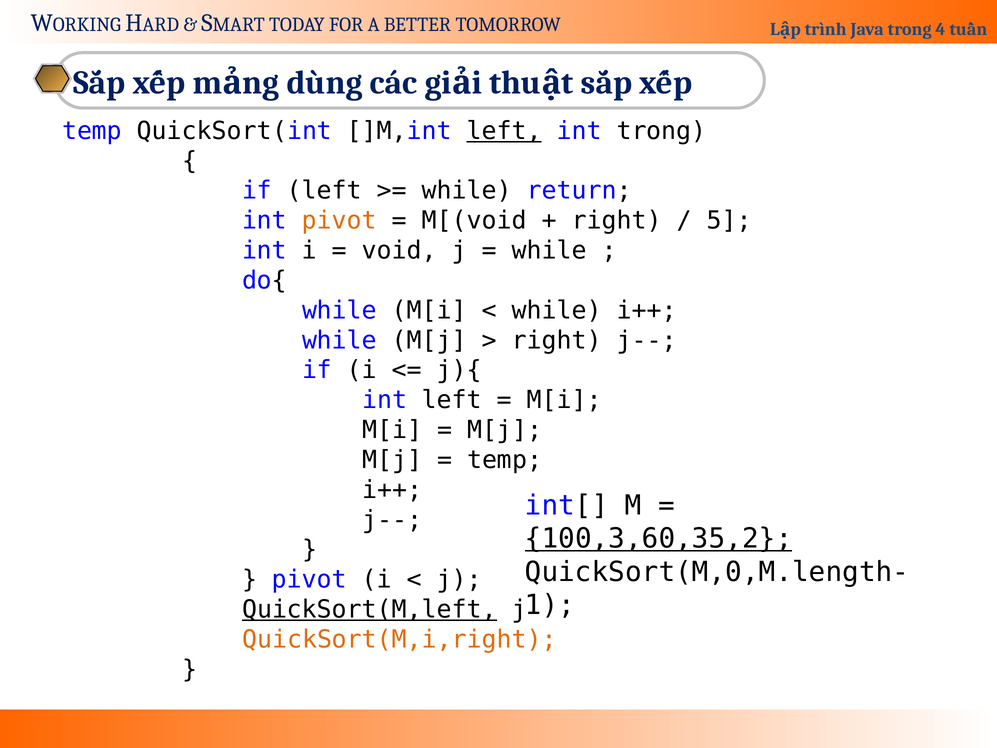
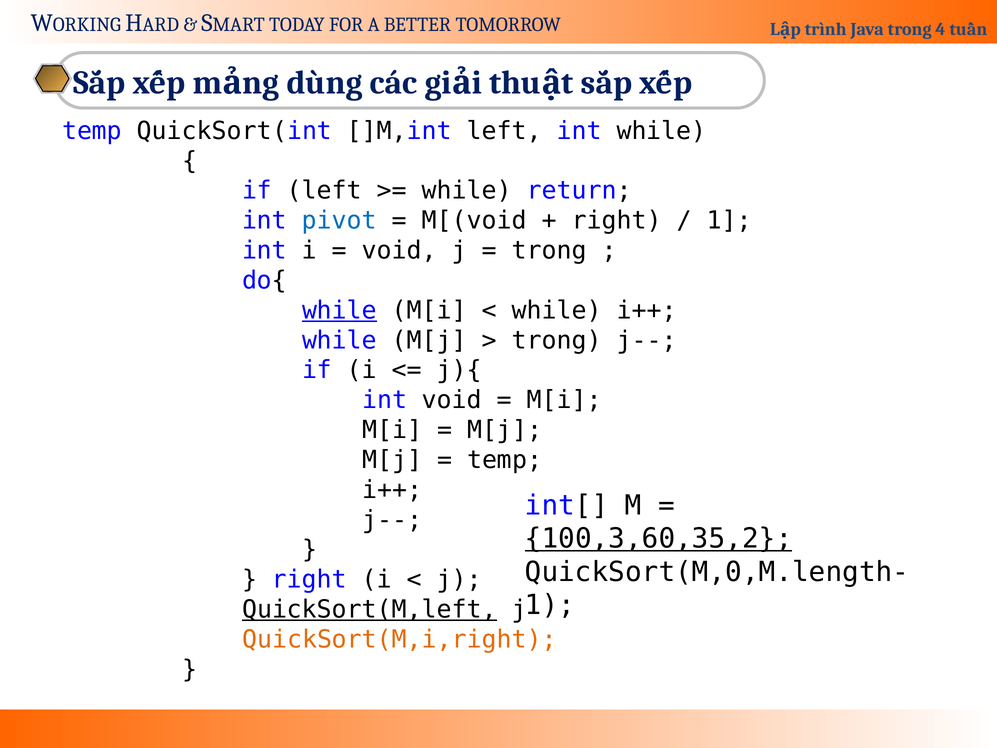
left underline: present -> none (504, 131)
int trong: trong -> while (661, 131)
pivot colour: orange -> blue (339, 221)
5: 5 -> 1 (729, 221)
while: while -> trong (549, 250)
while underline: none -> present (339, 310)
right: right -> trong (557, 340)
int left: left -> void (452, 400)
pivot: pivot -> right (309, 579)
